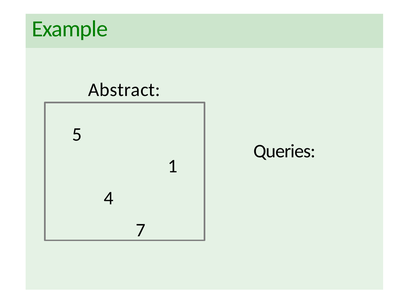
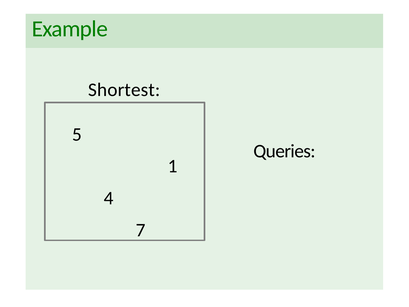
Abstract: Abstract -> Shortest (124, 90)
